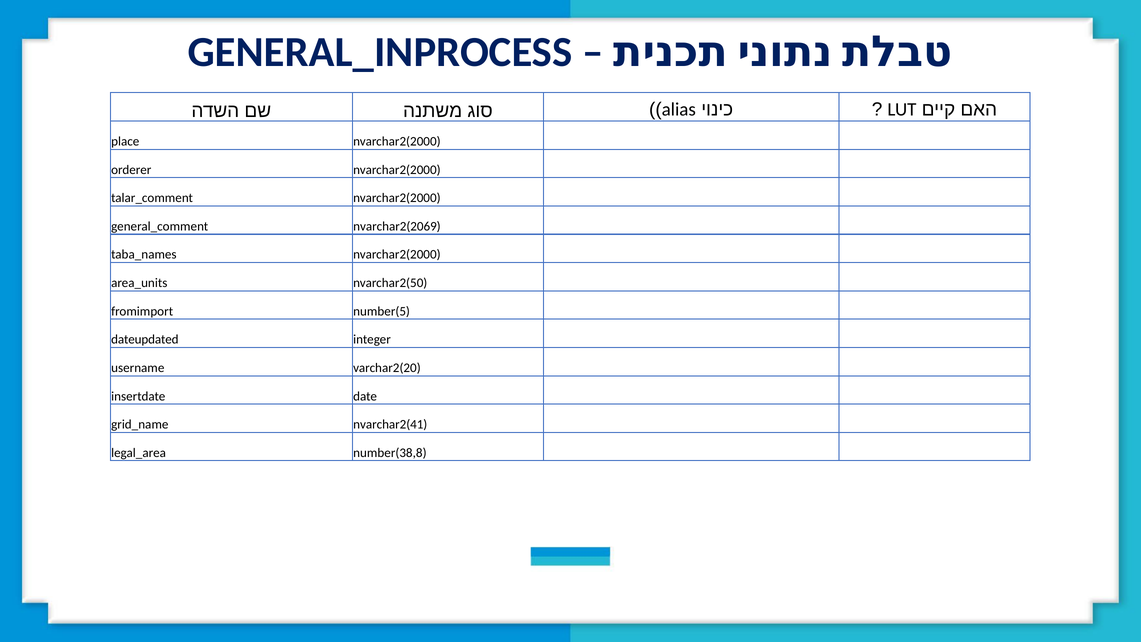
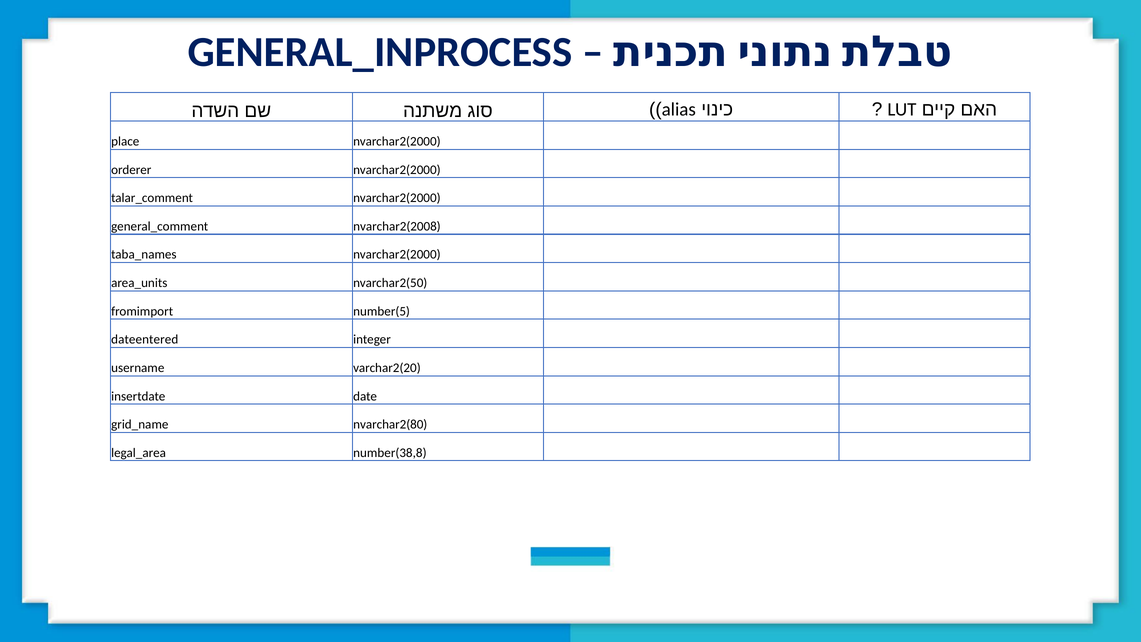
nvarchar2(2069: nvarchar2(2069 -> nvarchar2(2008 (397, 226)
dateupdated: dateupdated -> dateentered (145, 339)
nvarchar2(41: nvarchar2(41 -> nvarchar2(80 (390, 424)
